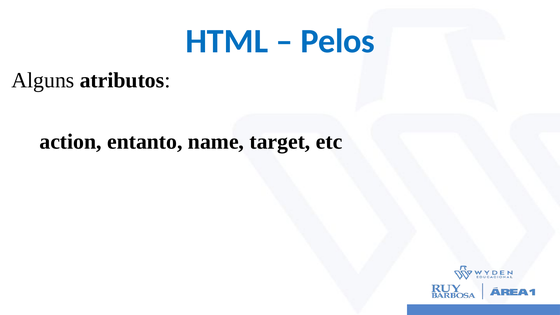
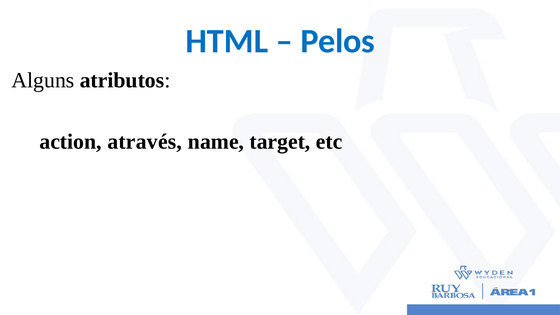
entanto: entanto -> através (145, 142)
